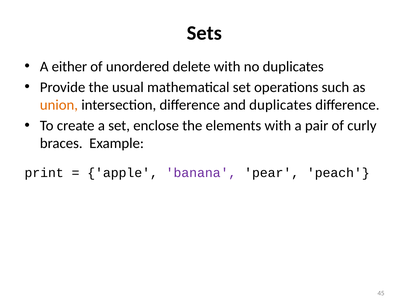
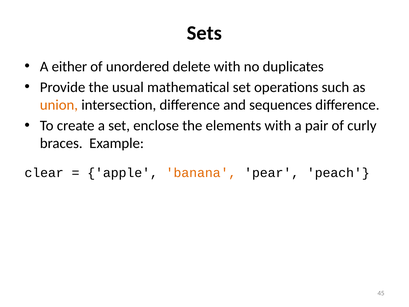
and duplicates: duplicates -> sequences (281, 105)
print: print -> clear (44, 173)
banana colour: purple -> orange (201, 173)
